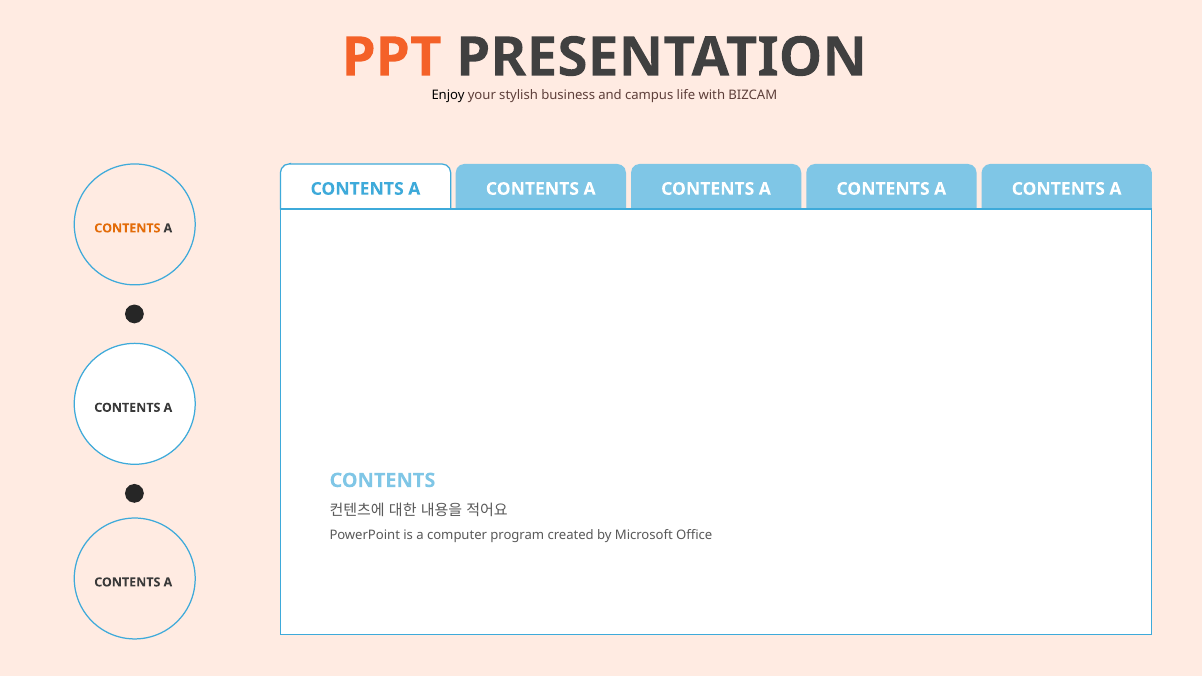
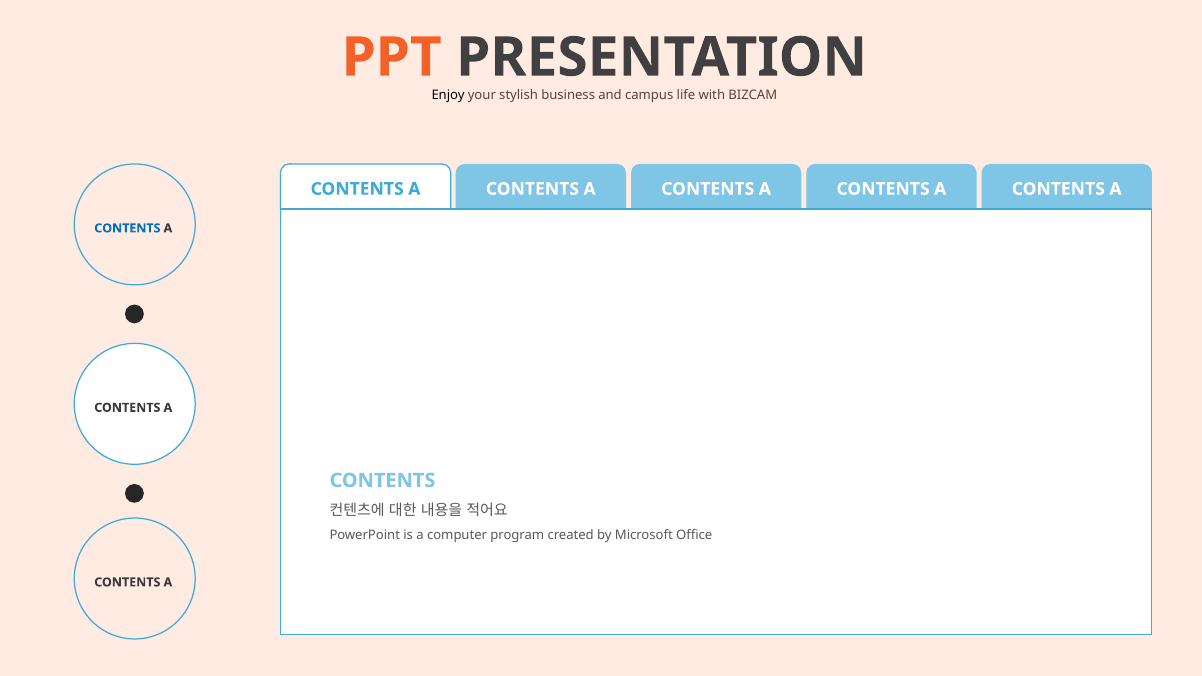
CONTENTS colour: orange -> blue (127, 228)
